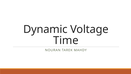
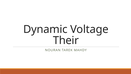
Time: Time -> Their (66, 40)
